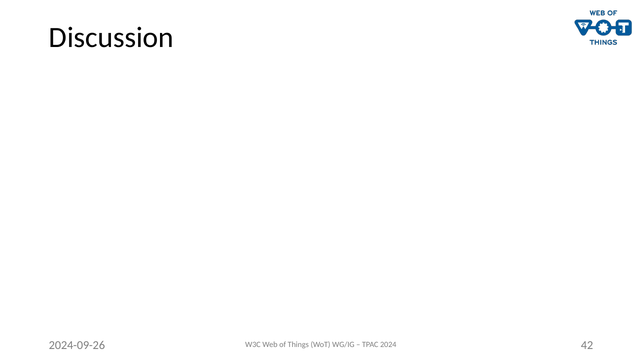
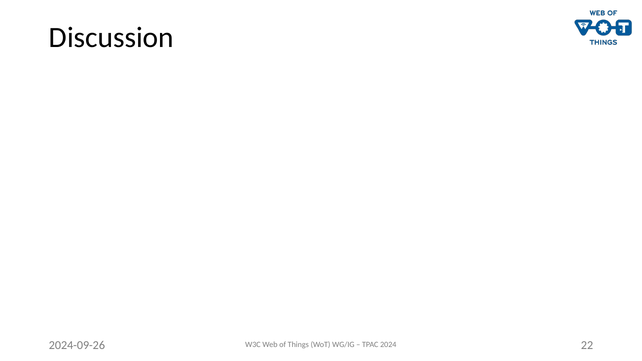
42: 42 -> 22 (587, 345)
